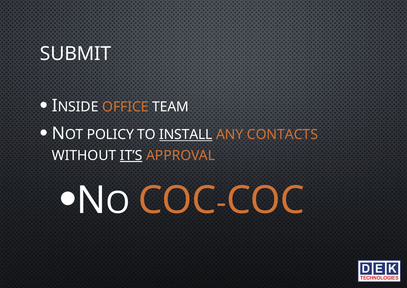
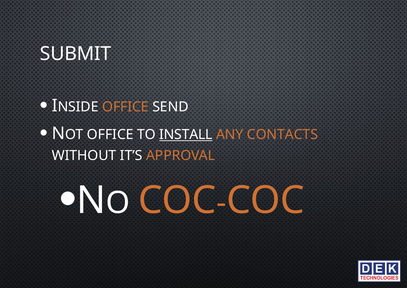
TEAM: TEAM -> SEND (170, 107)
POLICY: POLICY -> OFFICE (110, 135)
IT’S underline: present -> none (131, 155)
